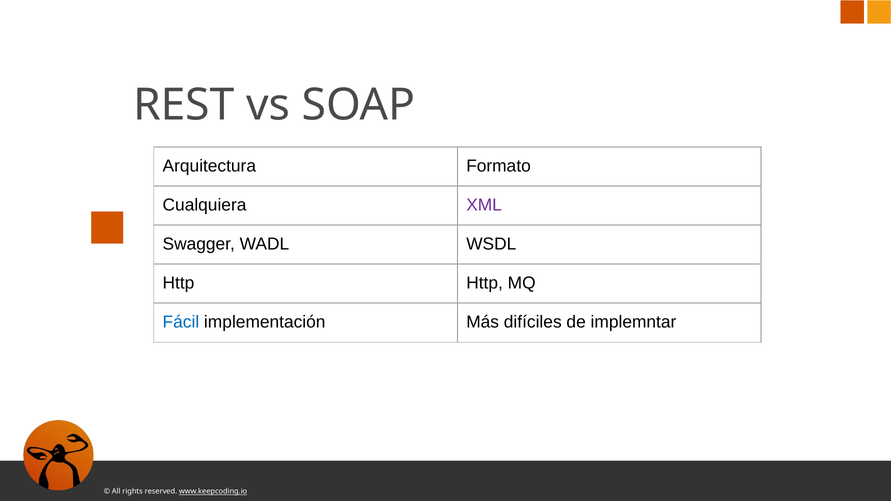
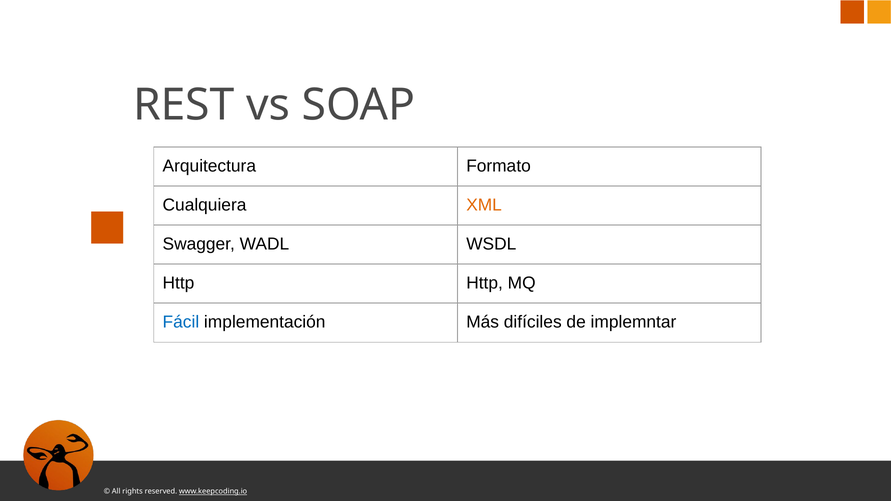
XML colour: purple -> orange (484, 205)
